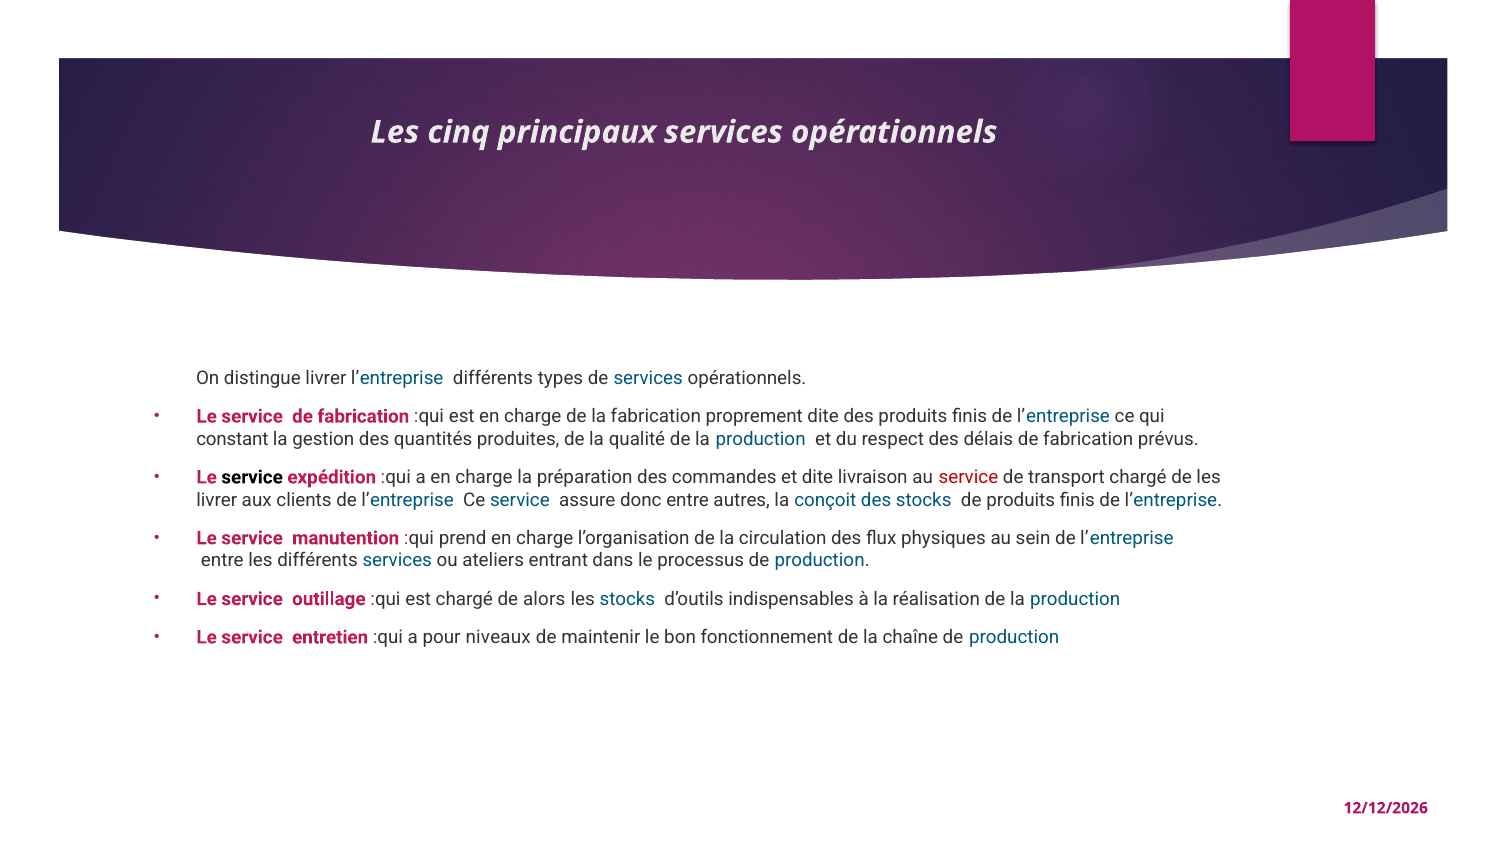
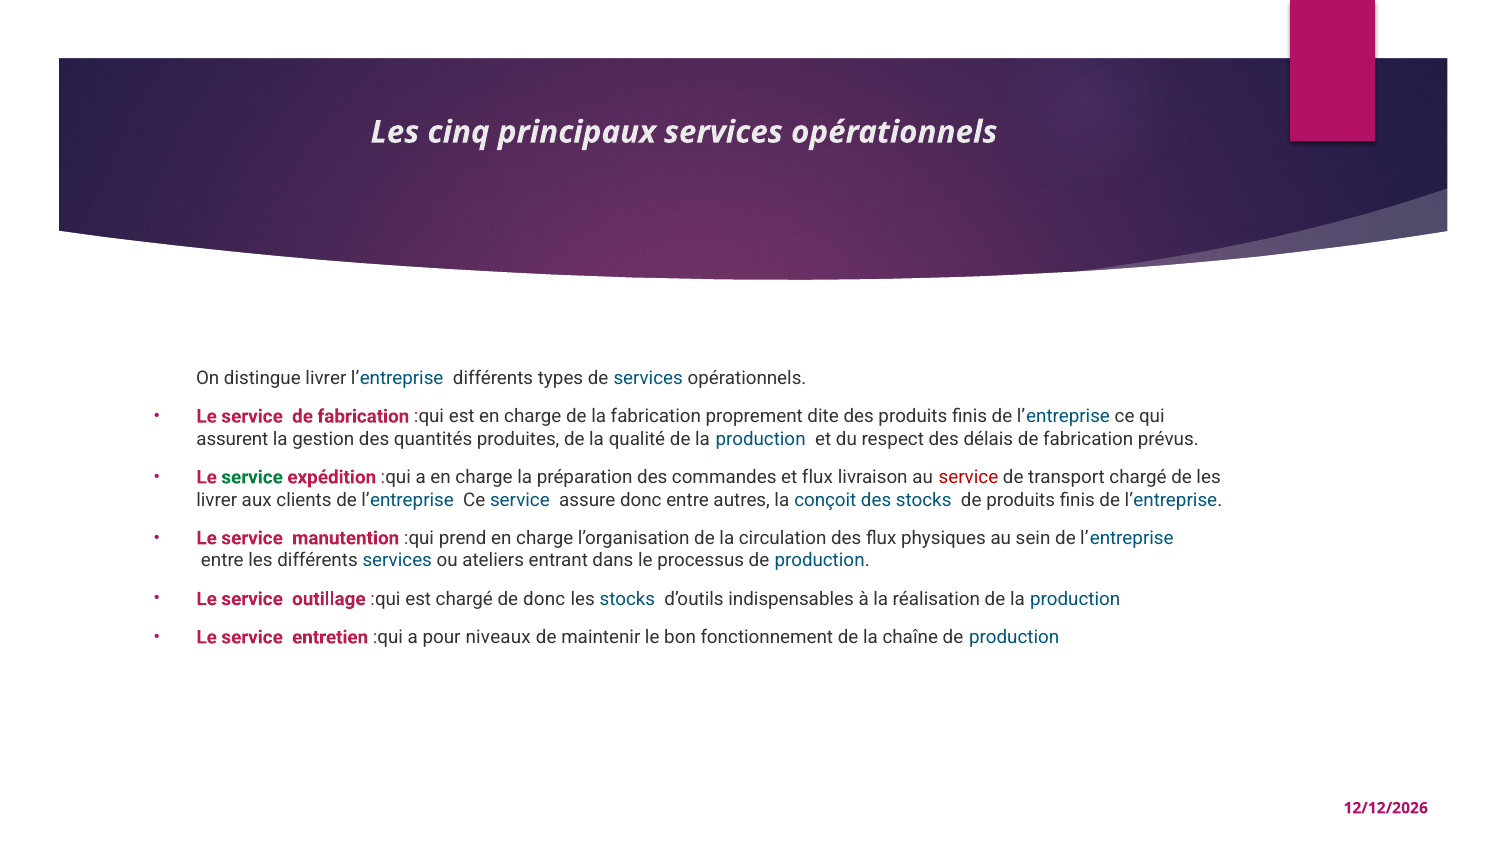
constant: constant -> assurent (232, 439)
service colour: black -> green (252, 478)
et dite: dite -> flux (817, 478)
de alors: alors -> donc (544, 599)
